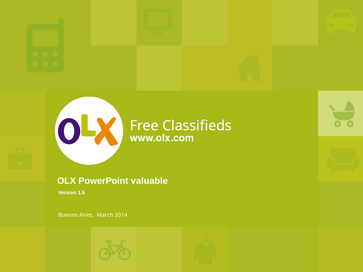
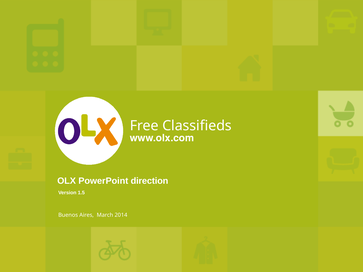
valuable: valuable -> direction (149, 181)
